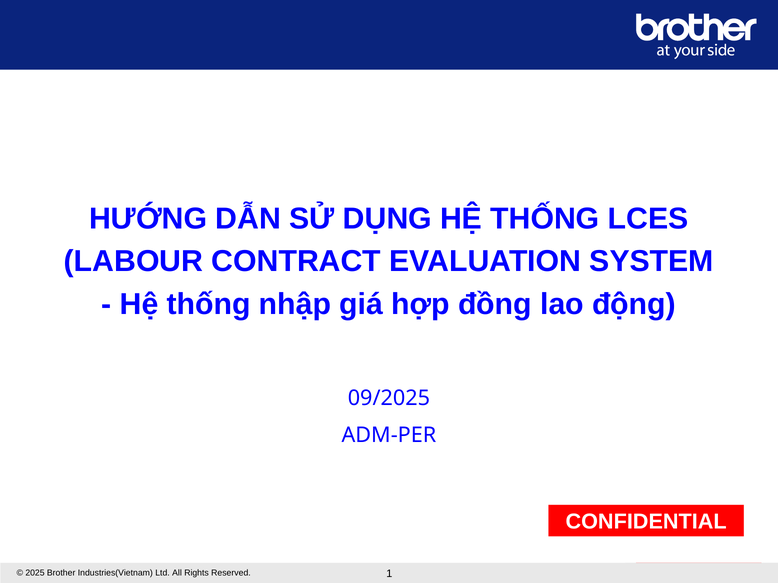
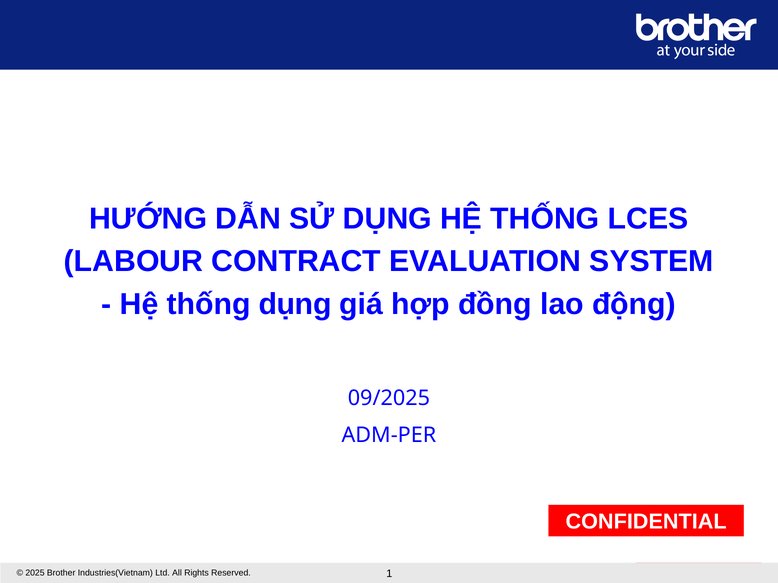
thống nhập: nhập -> dụng (295, 305)
